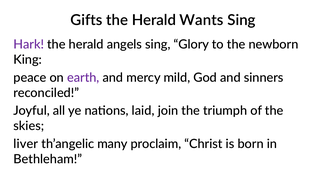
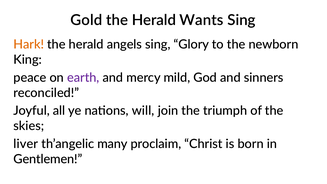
Gifts: Gifts -> Gold (86, 20)
Hark colour: purple -> orange (29, 45)
laid: laid -> will (143, 111)
Bethleham: Bethleham -> Gentlemen (48, 159)
